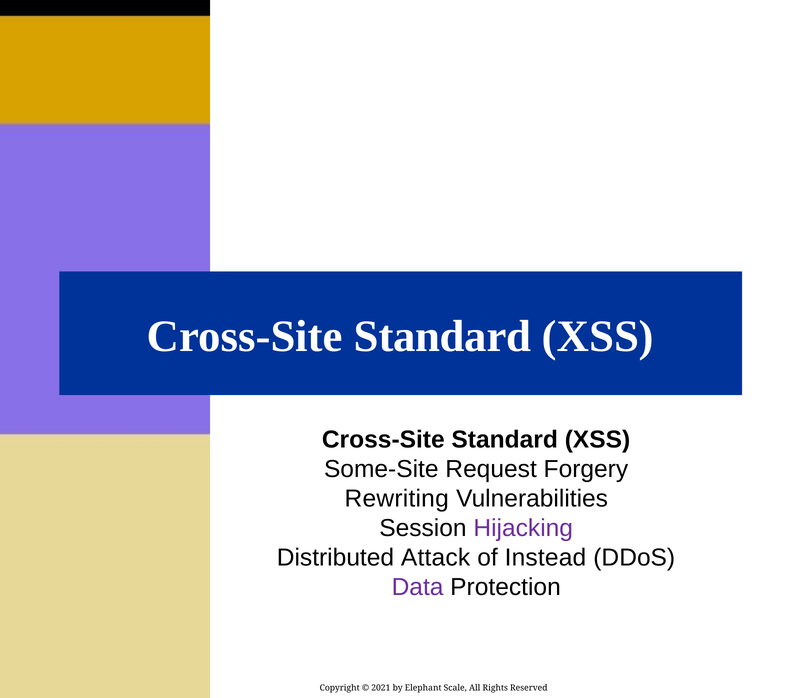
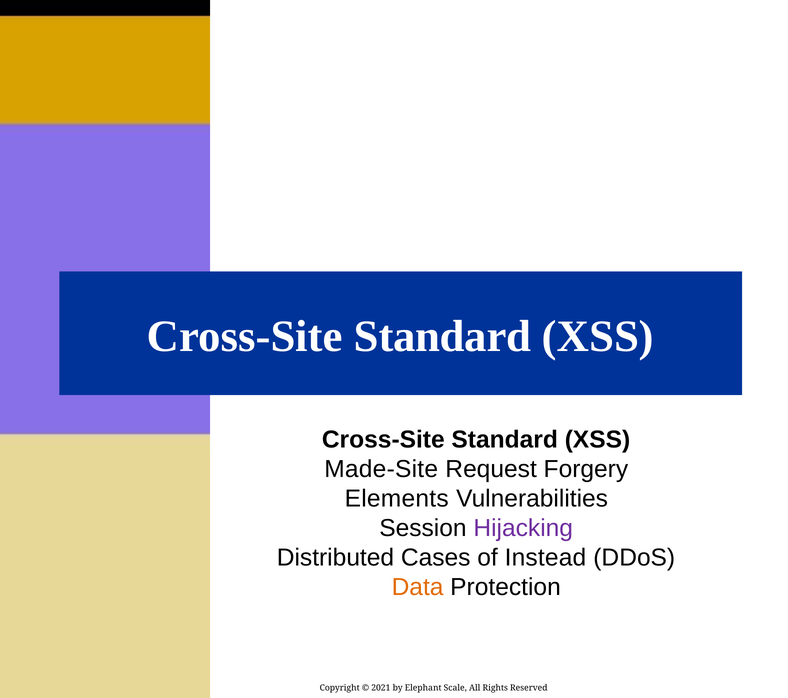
Some-Site: Some-Site -> Made-Site (381, 469)
Rewriting: Rewriting -> Elements (397, 498)
Attack: Attack -> Cases (436, 557)
Data colour: purple -> orange (418, 587)
